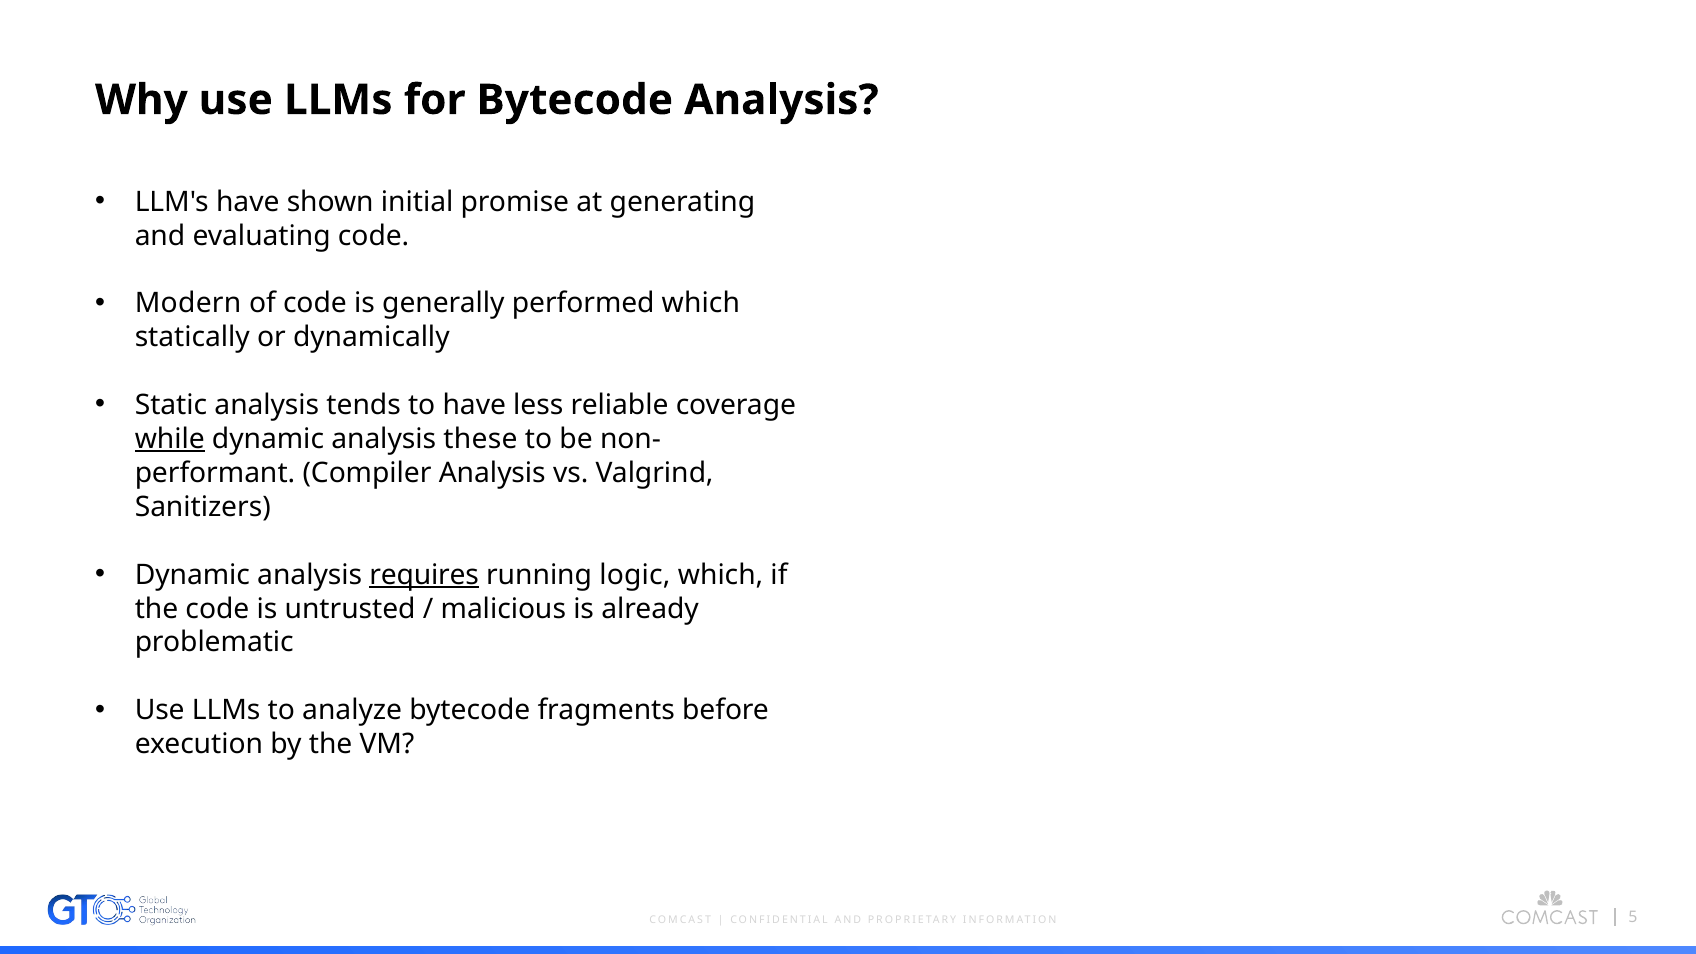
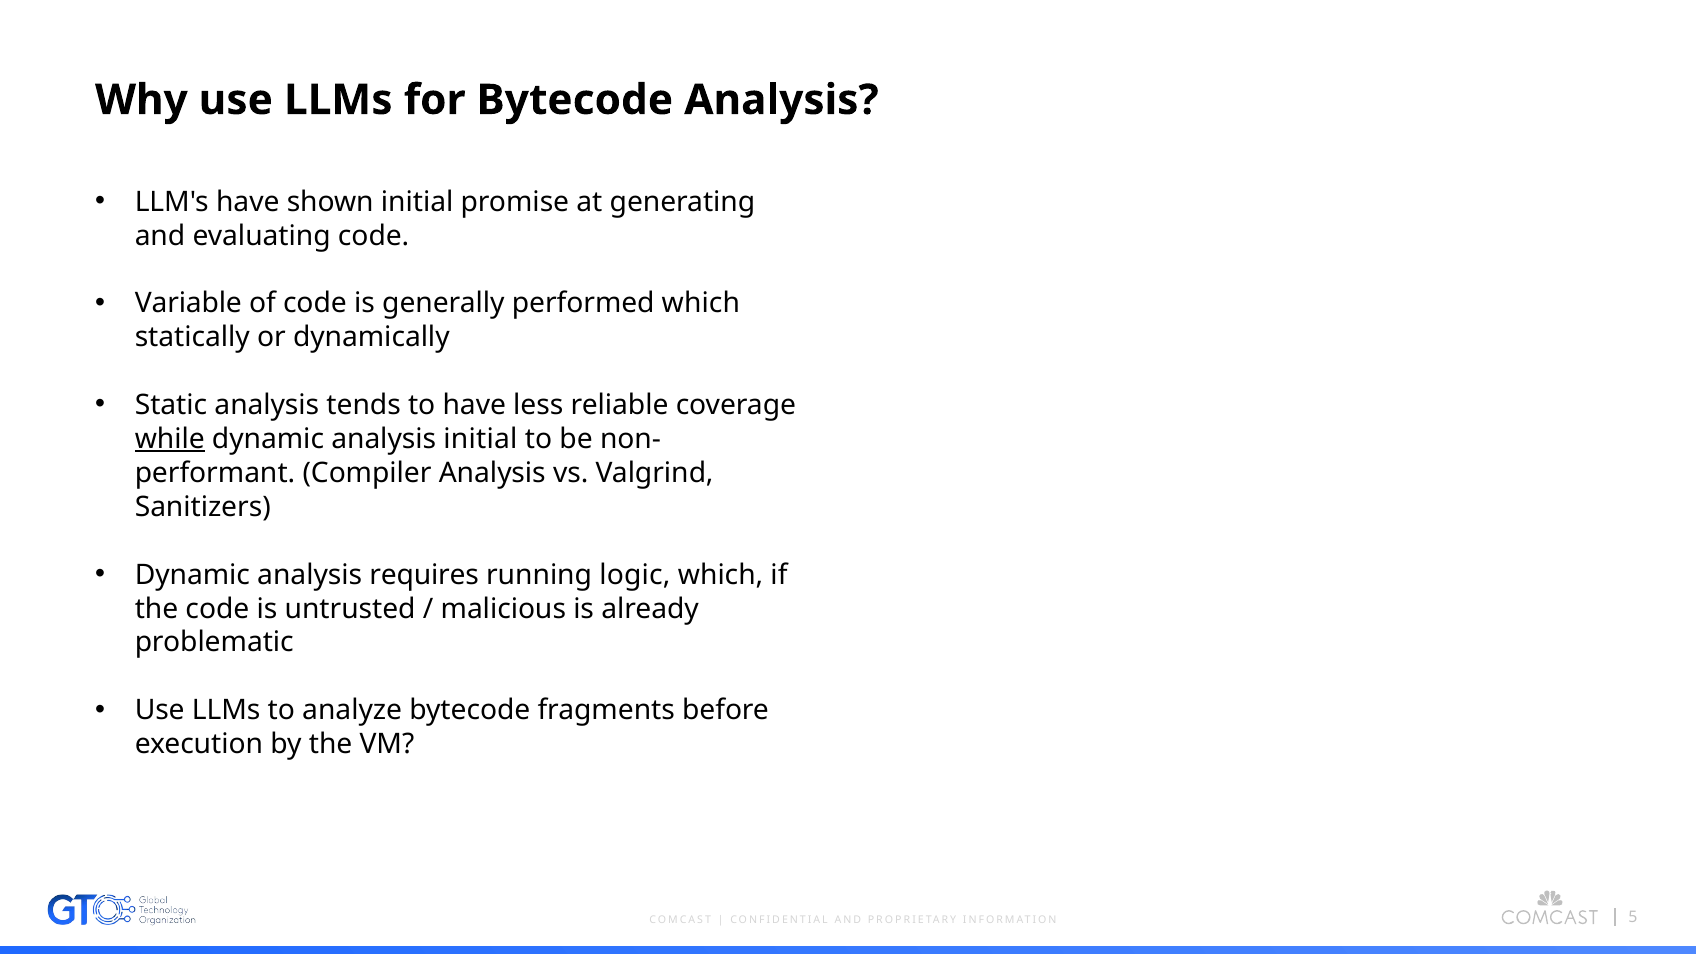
Modern: Modern -> Variable (188, 304)
analysis these: these -> initial (480, 439)
requires underline: present -> none (424, 575)
